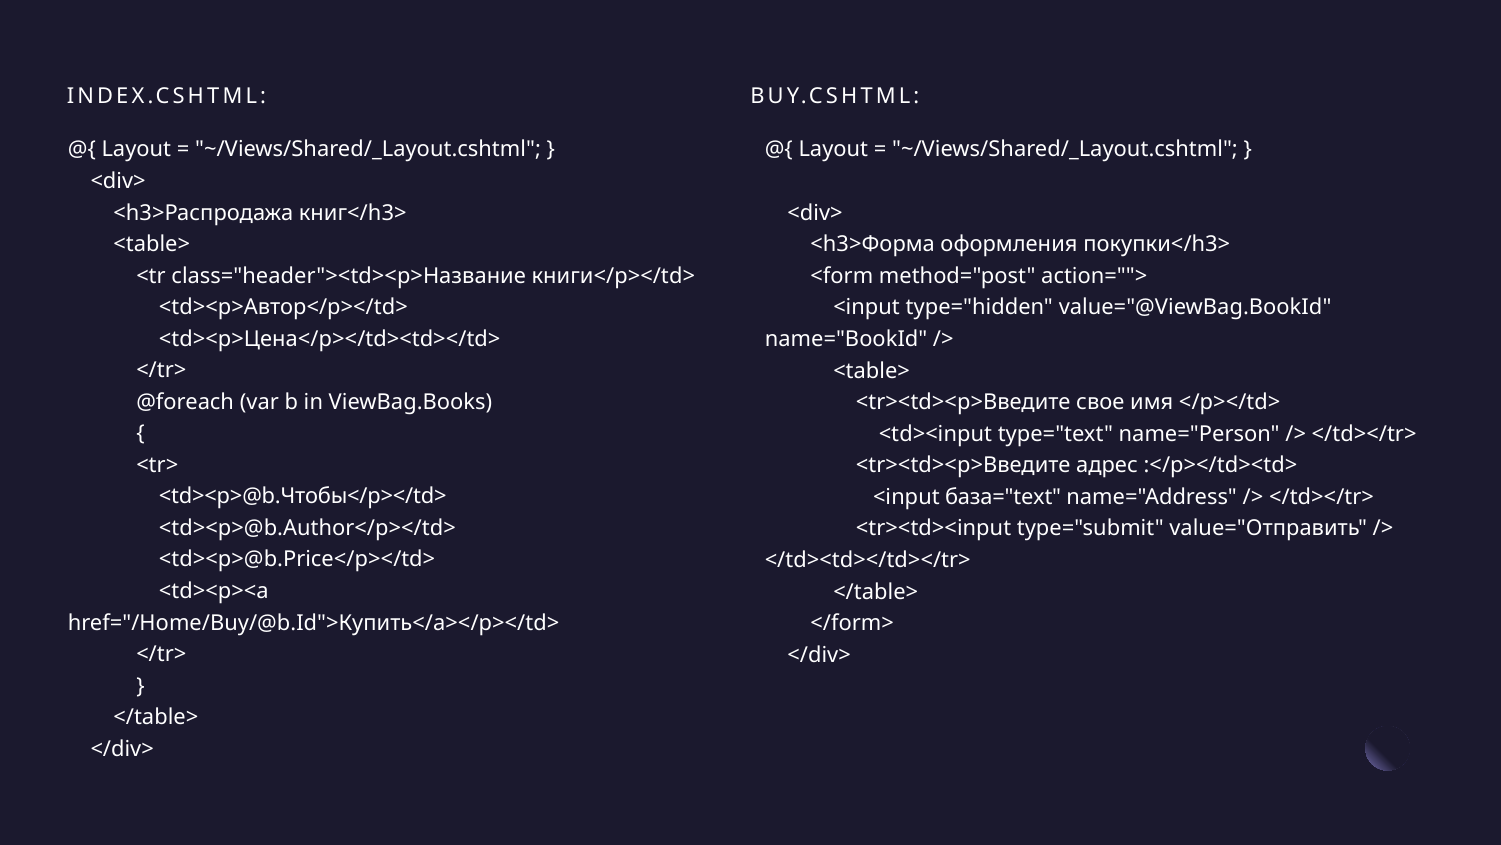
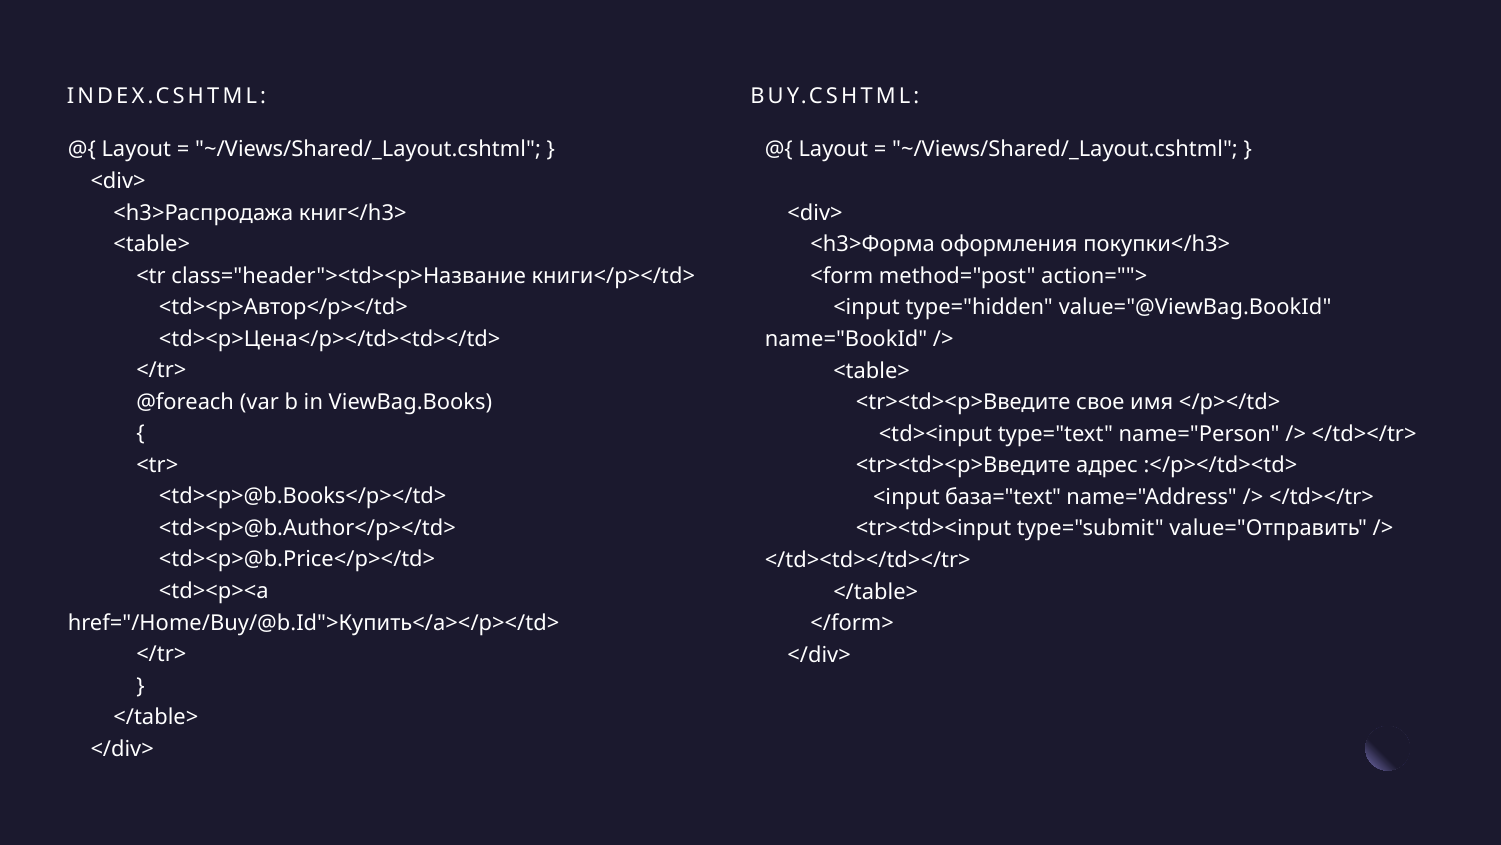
<td><p>@b.Чтобы</p></td>: <td><p>@b.Чтобы</p></td> -> <td><p>@b.Books</p></td> (303, 496)
